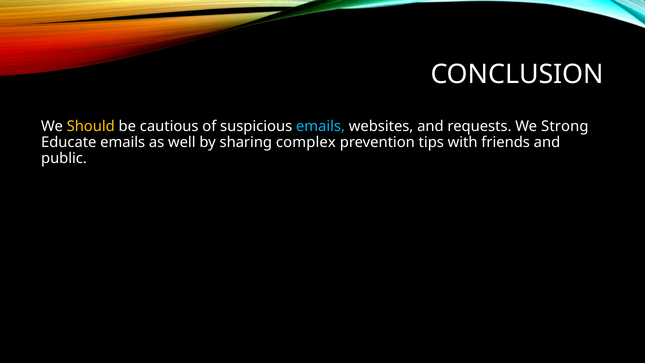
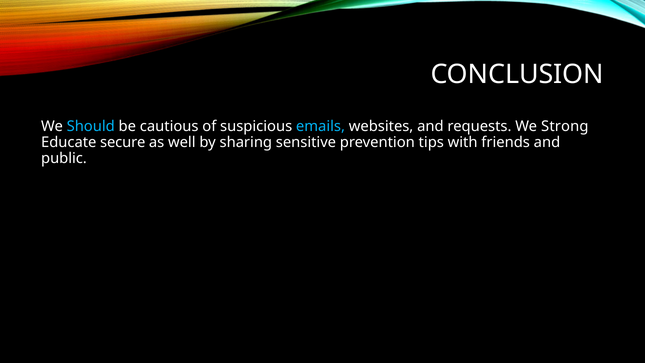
Should colour: yellow -> light blue (91, 126)
Educate emails: emails -> secure (123, 142)
complex: complex -> sensitive (306, 142)
